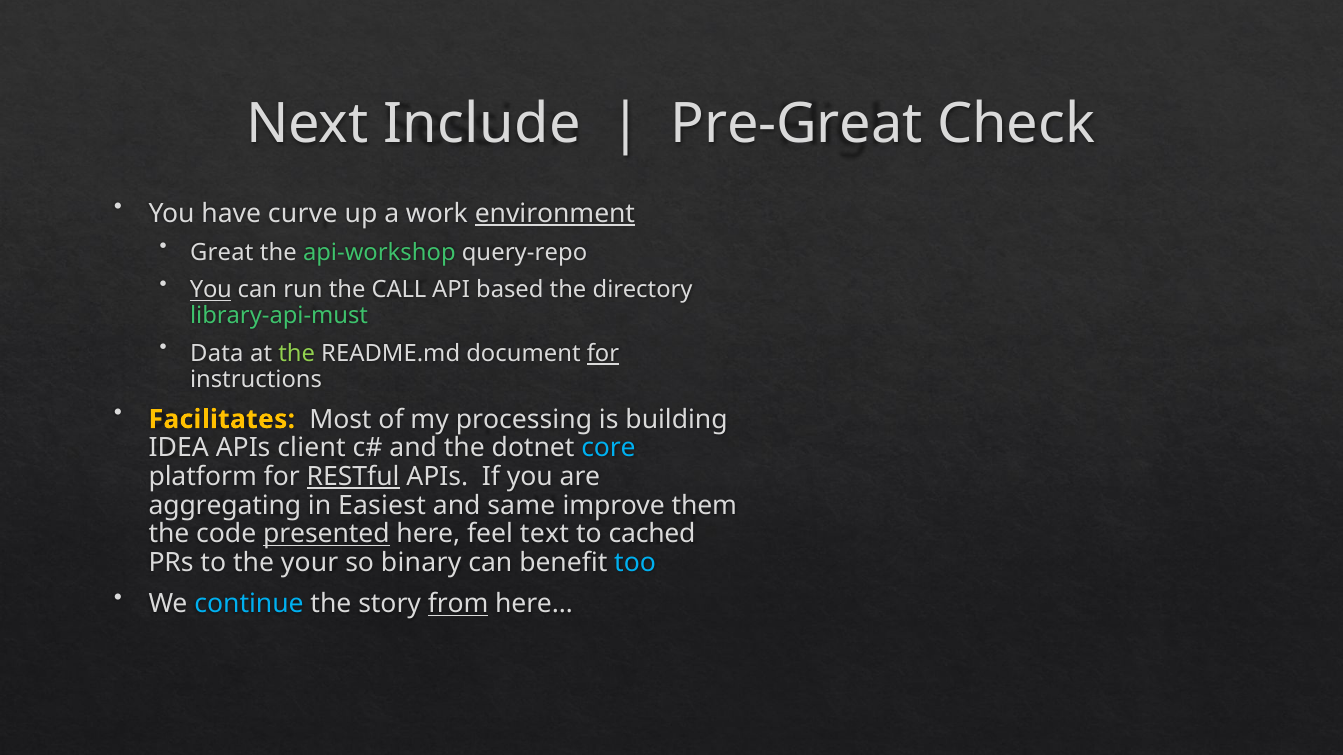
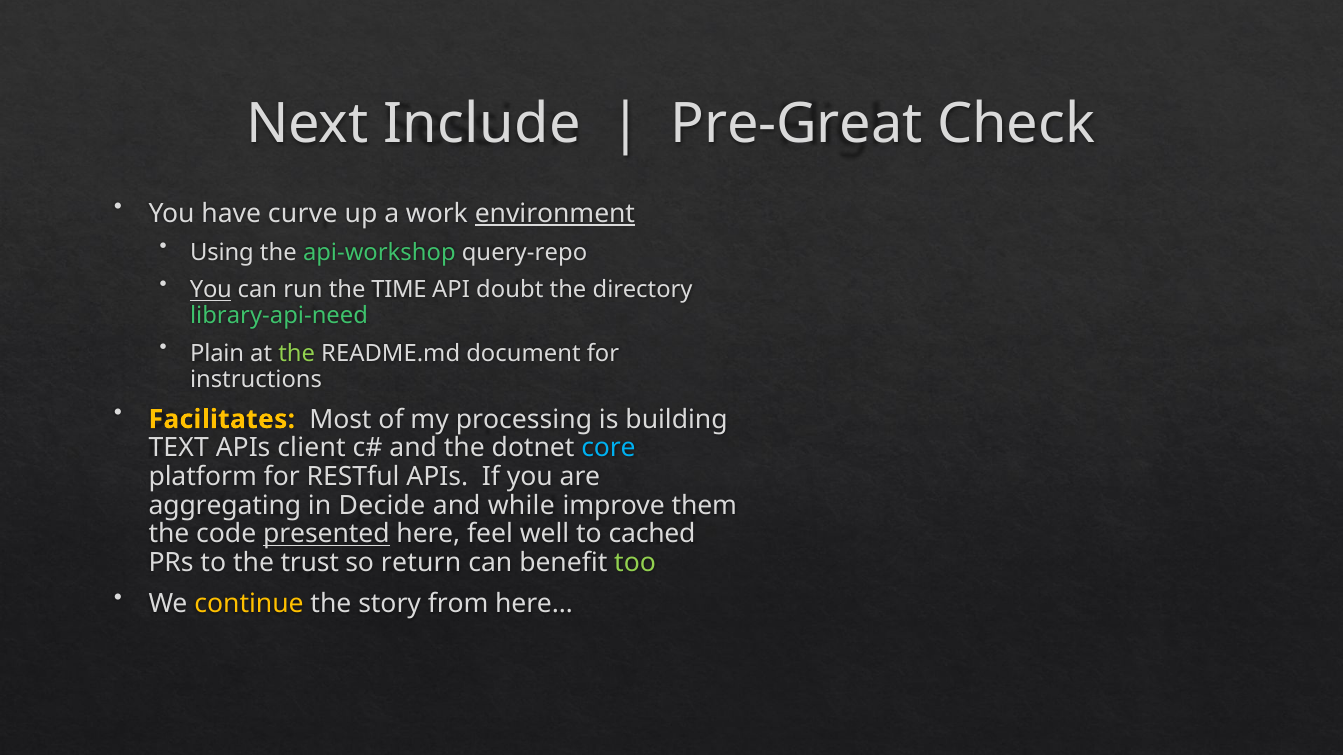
Great: Great -> Using (222, 253)
CALL: CALL -> TIME (399, 290)
based: based -> doubt (510, 290)
library-api-must: library-api-must -> library-api-need (279, 316)
Data: Data -> Plain (217, 354)
for underline: present -> none (603, 354)
IDEA: IDEA -> TEXT (179, 448)
RESTful underline: present -> none (353, 477)
Easiest: Easiest -> Decide (382, 506)
same: same -> while (521, 506)
text: text -> well (545, 534)
your: your -> trust (310, 563)
binary: binary -> return (421, 563)
too colour: light blue -> light green (635, 563)
continue colour: light blue -> yellow (249, 604)
from underline: present -> none (458, 604)
